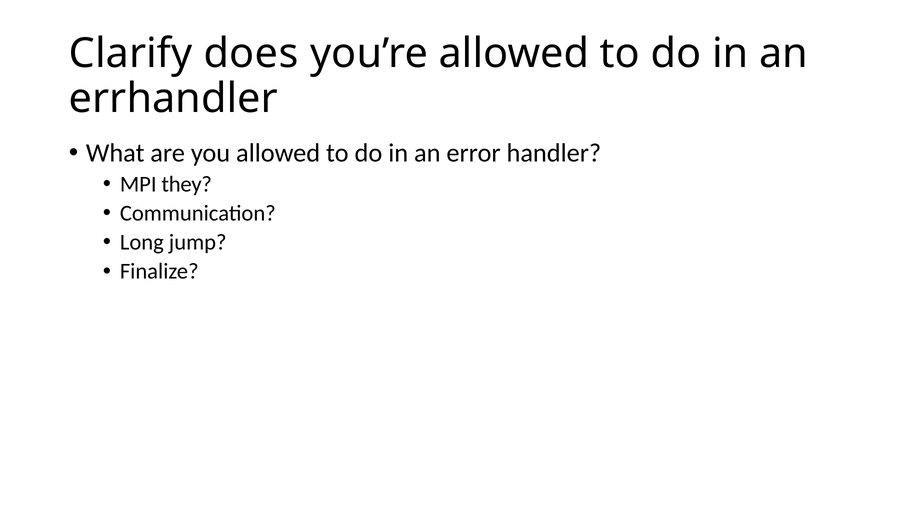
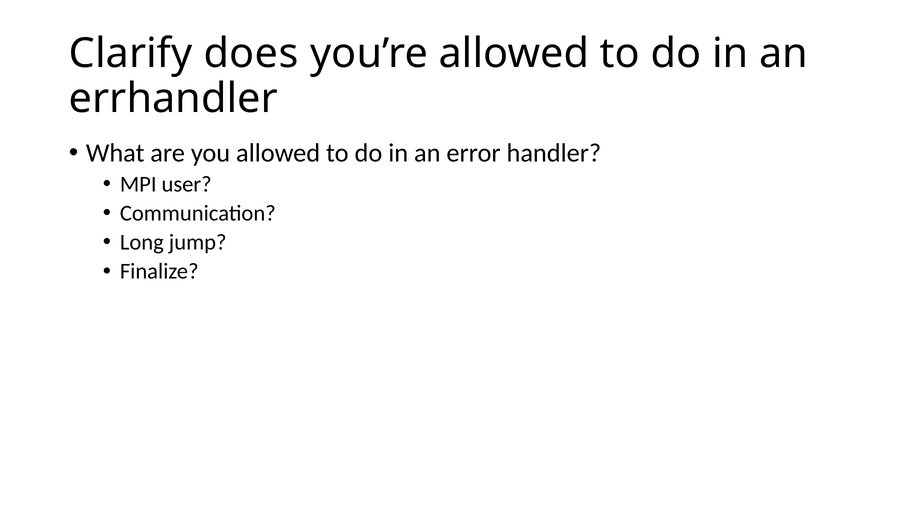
they: they -> user (187, 184)
